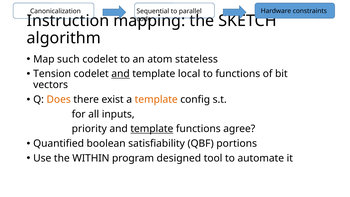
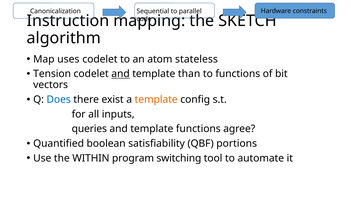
such: such -> uses (68, 59)
local: local -> than (189, 74)
Does colour: orange -> blue (59, 99)
priority: priority -> queries (89, 129)
template underline: present -> none (152, 129)
designed: designed -> switching (179, 158)
